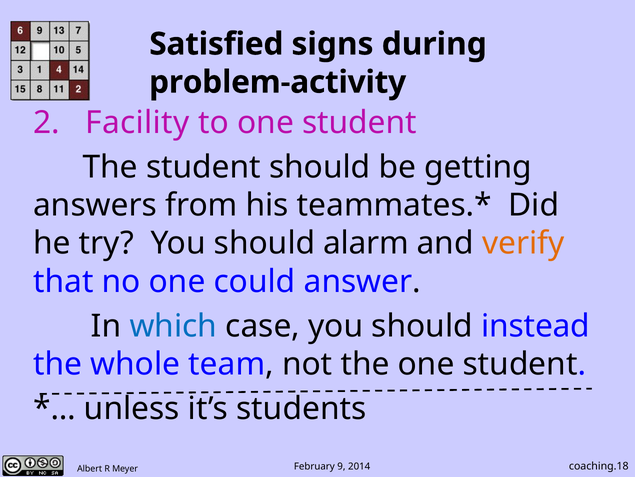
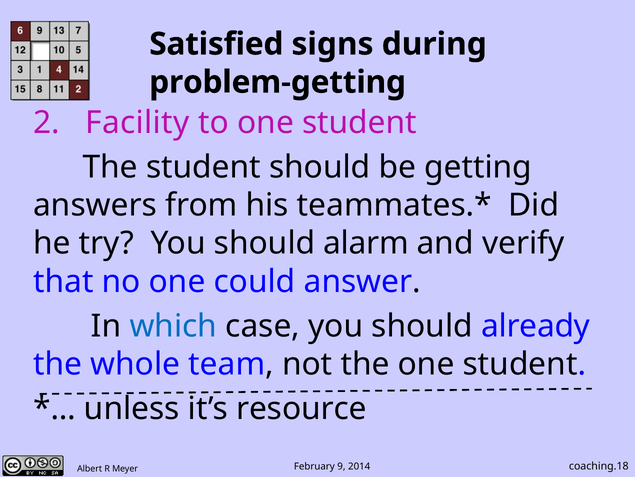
problem-activity: problem-activity -> problem-getting (278, 82)
verify colour: orange -> black (523, 243)
instead: instead -> already (536, 326)
students: students -> resource (301, 408)
